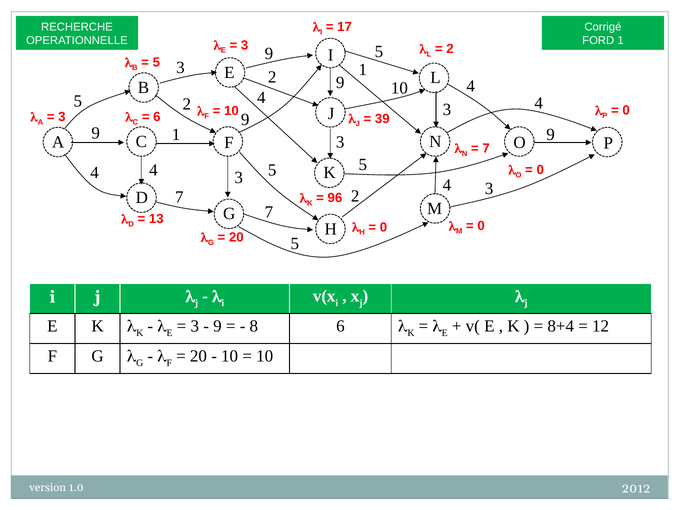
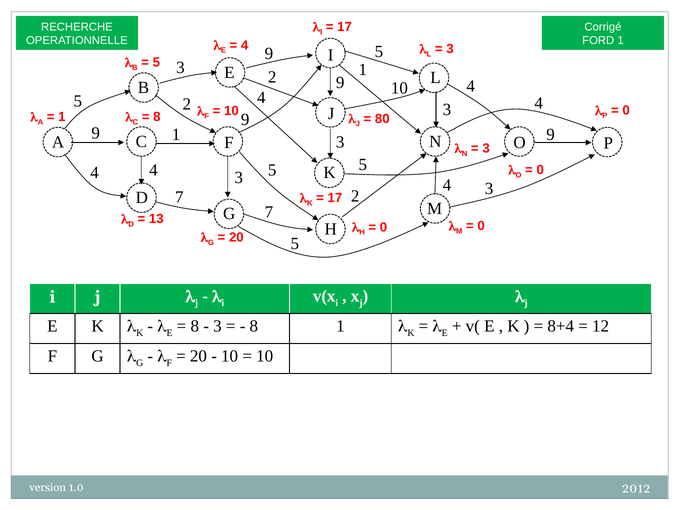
3: 3 -> 4 (245, 45)
2: 2 -> 3 (450, 49)
3: 3 -> 1 (62, 117)
6: 6 -> 8 (157, 117)
39: 39 -> 80 (382, 119)
7: 7 -> 3 (486, 148)
96: 96 -> 17 (335, 198)
3: 3 -> 8 (195, 326)
9: 9 -> 3 (217, 326)
8 6: 6 -> 1 (340, 326)
